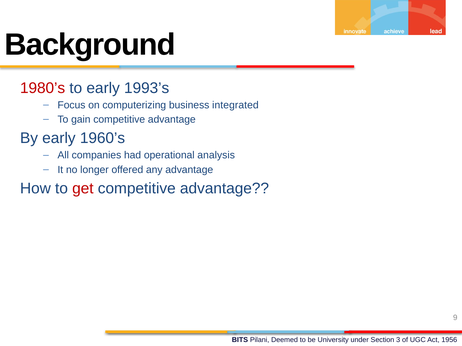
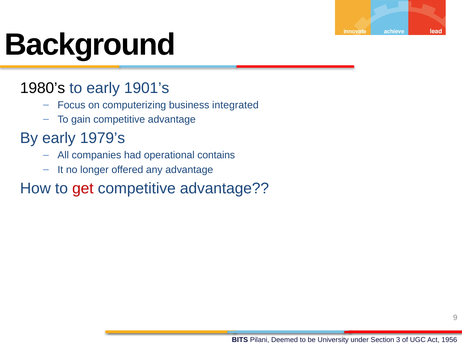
1980’s colour: red -> black (43, 88)
1993’s: 1993’s -> 1901’s (147, 88)
1960’s: 1960’s -> 1979’s (102, 138)
analysis: analysis -> contains (216, 155)
